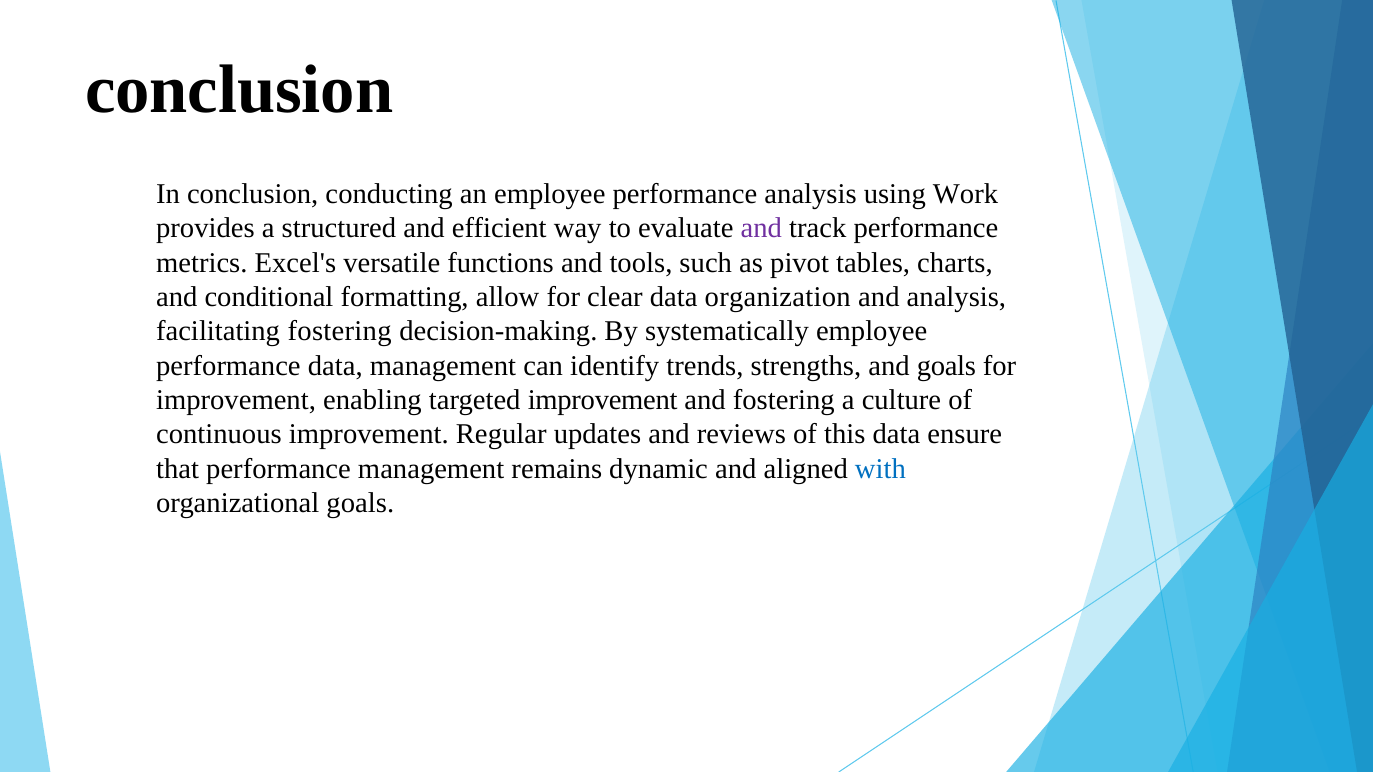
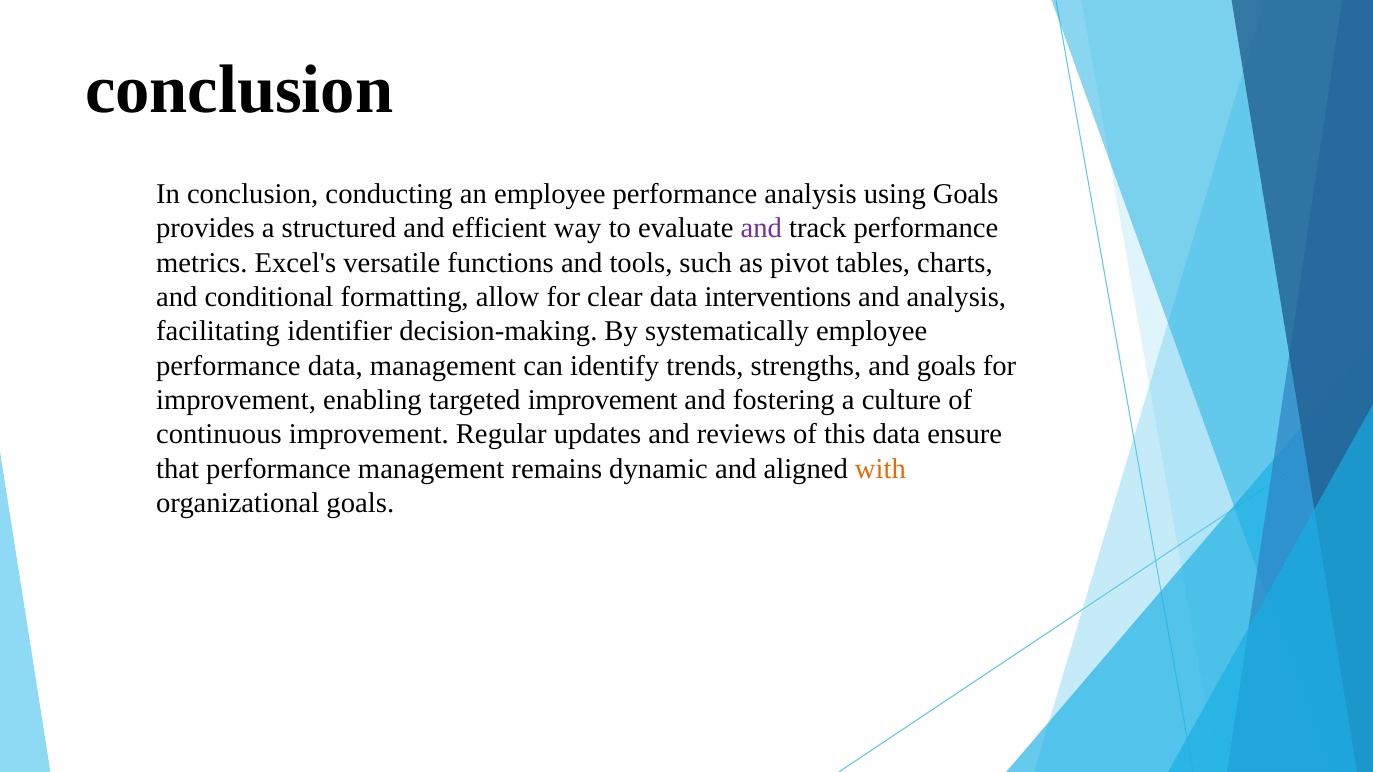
using Work: Work -> Goals (966, 194)
organization: organization -> interventions (778, 297)
facilitating fostering: fostering -> identifier (340, 332)
with colour: blue -> orange (880, 469)
